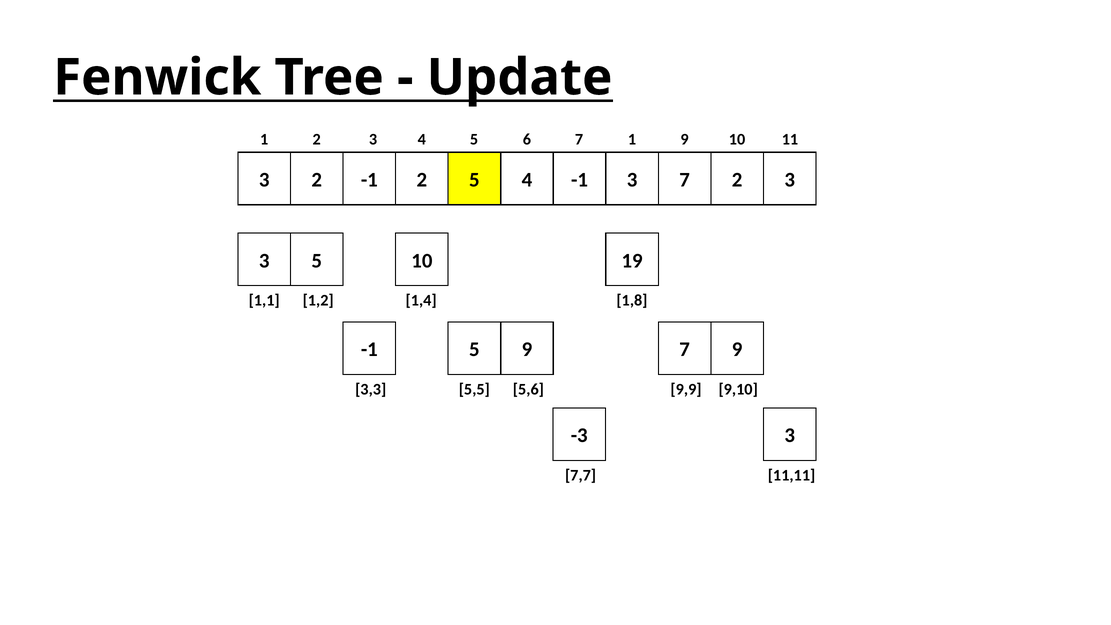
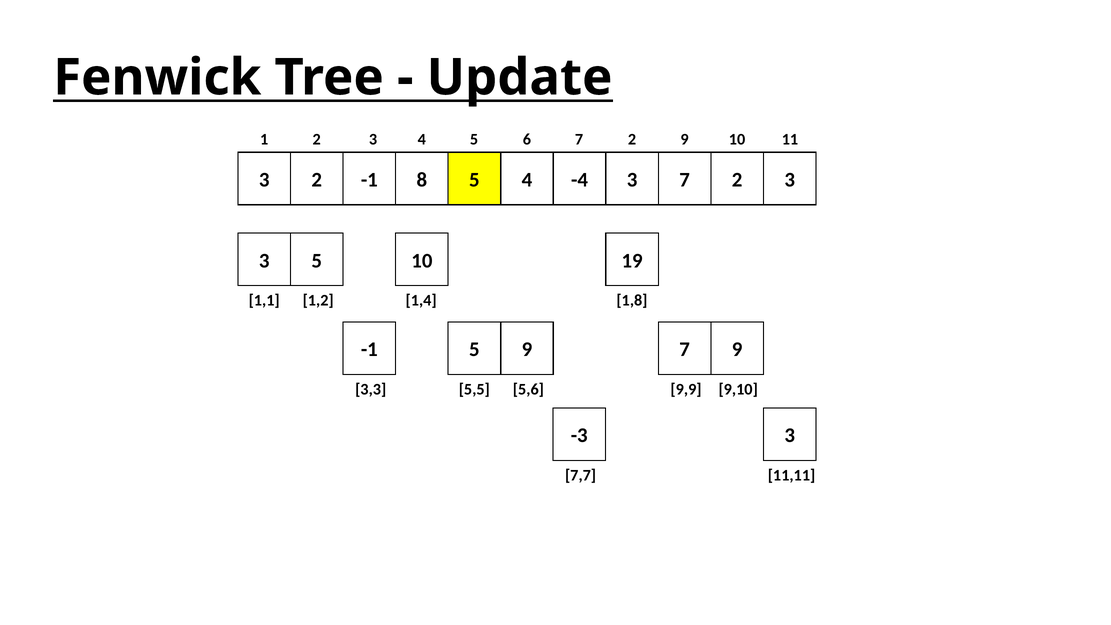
6 7 1: 1 -> 2 (632, 139)
-1 2: 2 -> 8 (422, 180)
4 -1: -1 -> -4 (580, 180)
